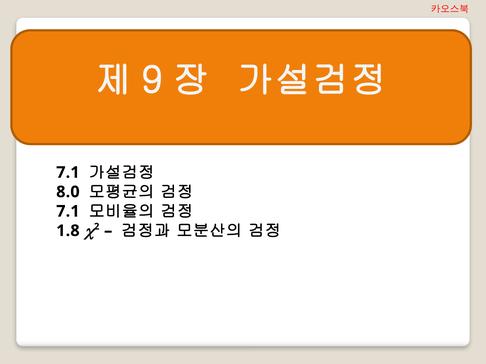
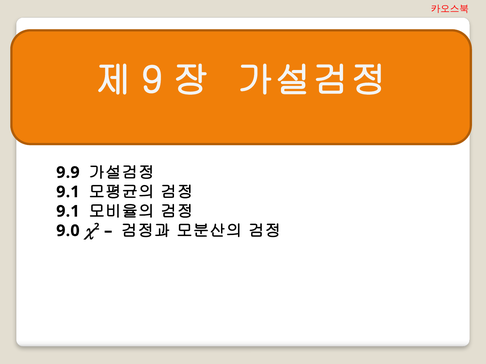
7.1: 7.1 -> 9.9 (68, 173)
8.0: 8.0 -> 9.1 (68, 192)
7.1: 7.1 -> 9.1 (68, 212)
1.8: 1.8 -> 9.0 (68, 231)
